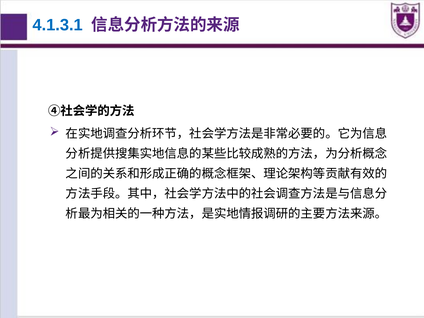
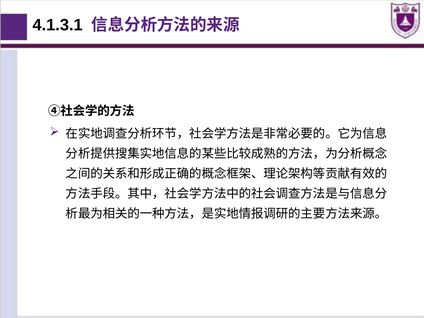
4.1.3.1 colour: blue -> black (58, 25)
